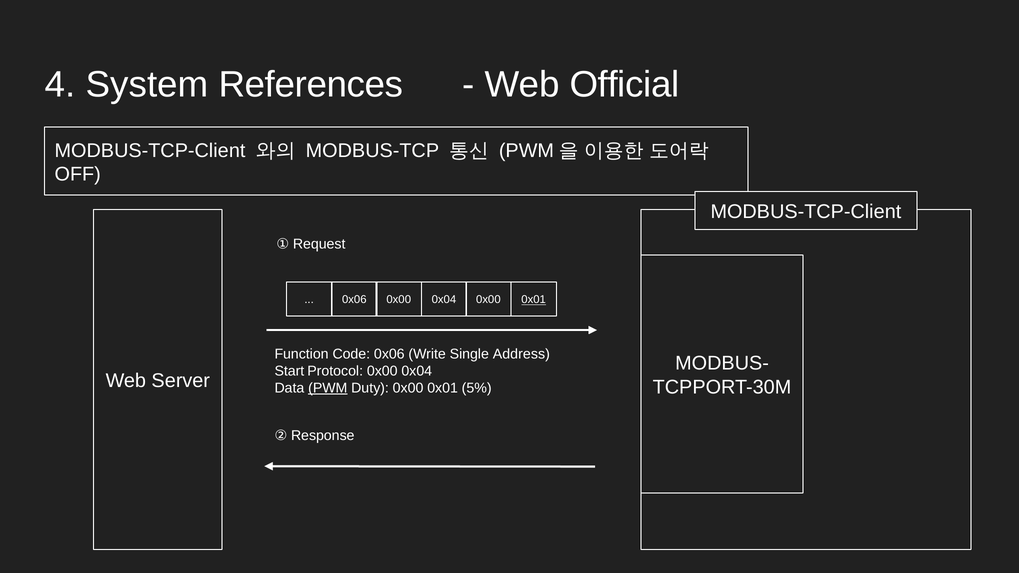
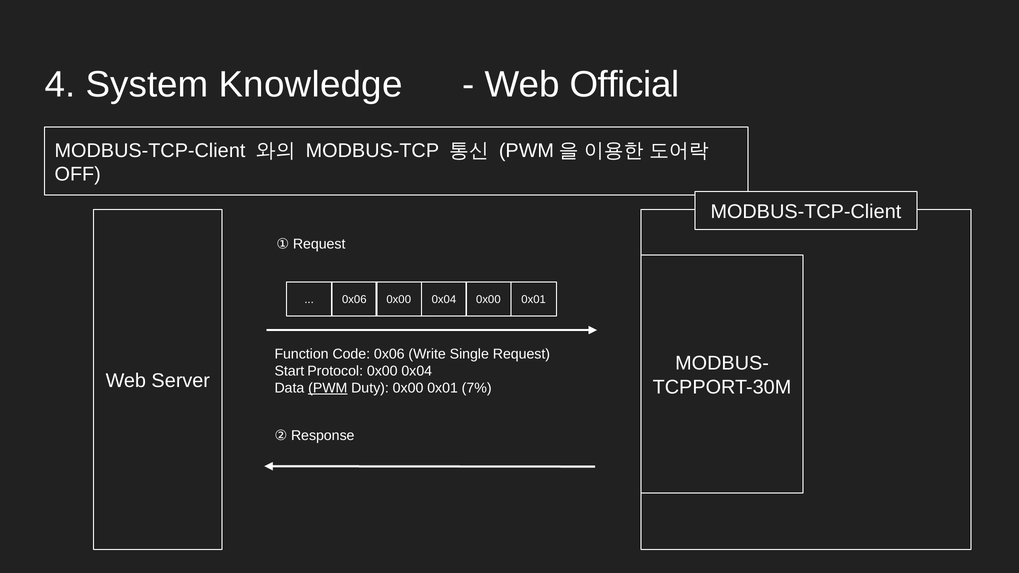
References: References -> Knowledge (311, 84)
0x01 underline: present -> none (534, 300)
Single Address: Address -> Request (521, 354)
5%: 5% -> 7% (477, 388)
